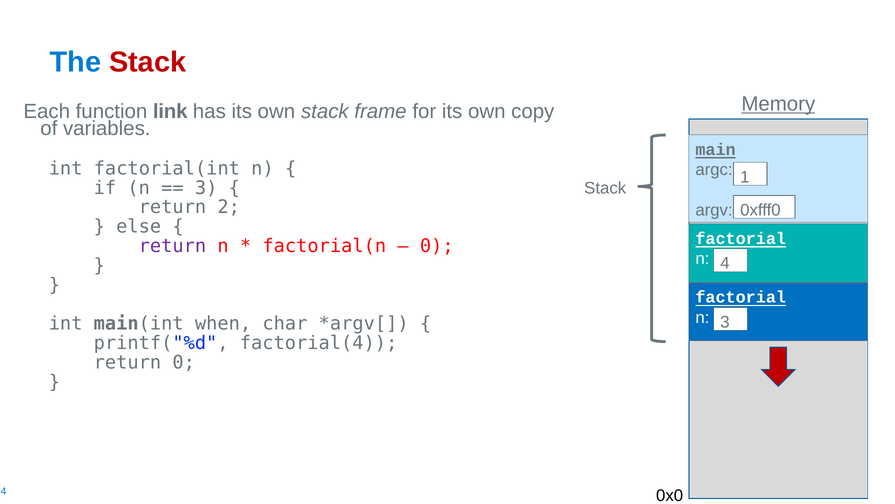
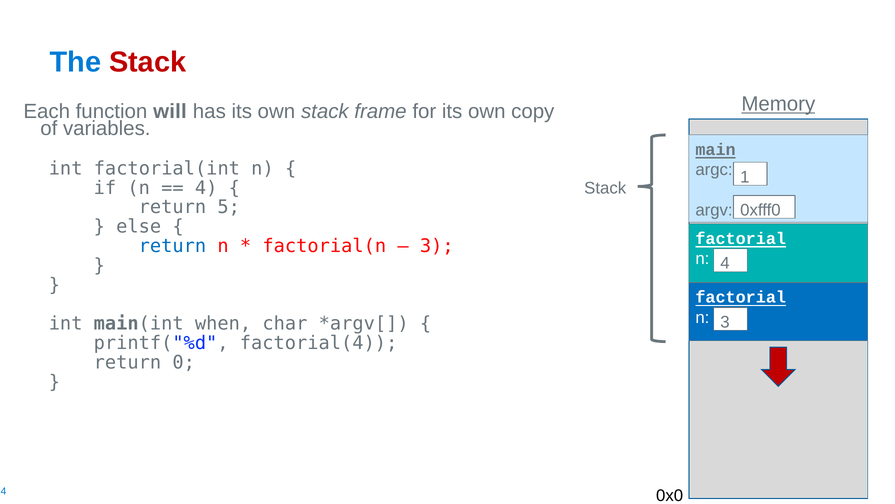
link: link -> will (170, 111)
3: 3 -> 4 (206, 188)
2: 2 -> 5 (229, 207)
return colour: purple -> blue (172, 246)
0: 0 -> 3 (437, 246)
